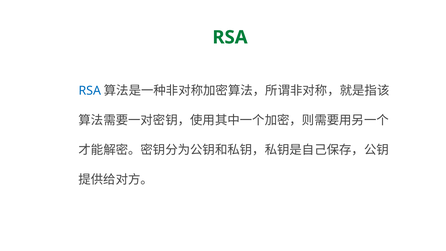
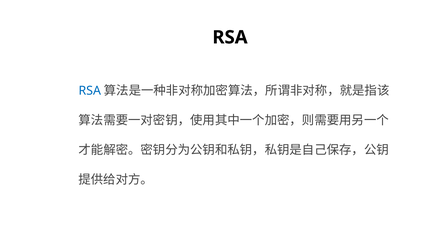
RSA colour: green -> black (230, 37)
